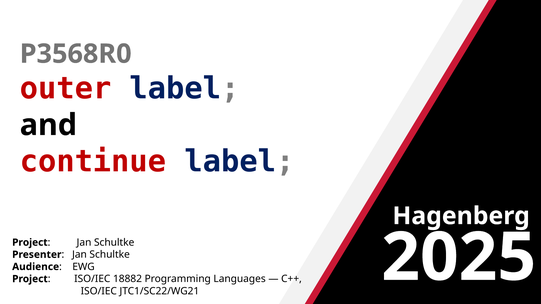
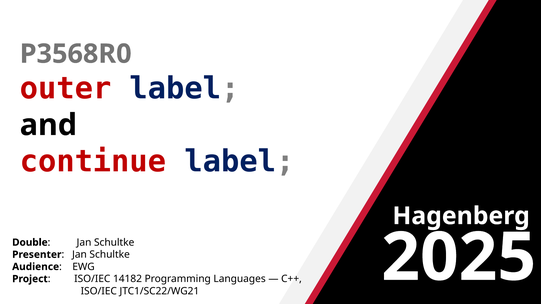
Project: Project -> Double (30, 243)
18882: 18882 -> 14182 (127, 279)
